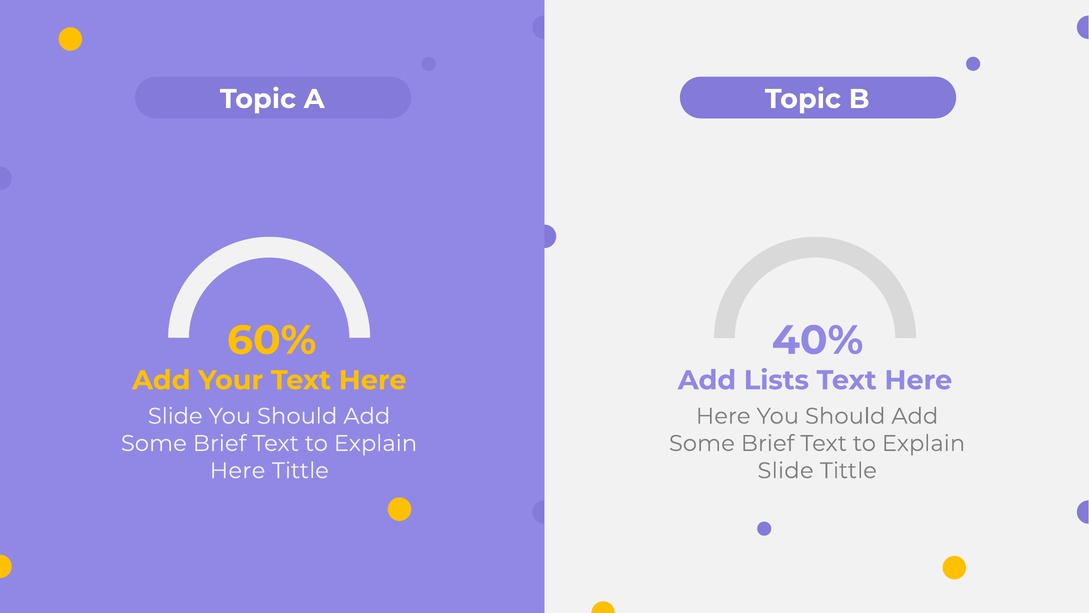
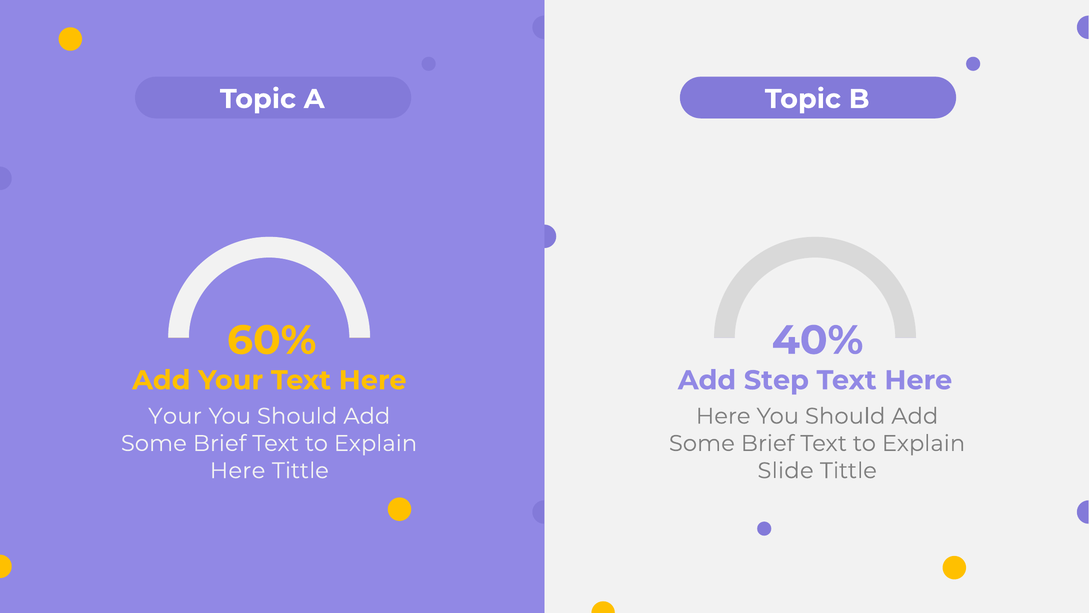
Lists: Lists -> Step (776, 380)
Slide: Slide -> Your (175, 416)
